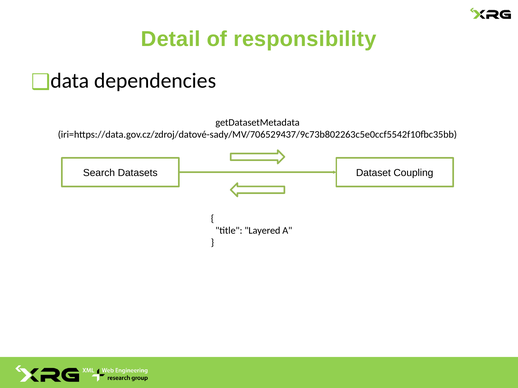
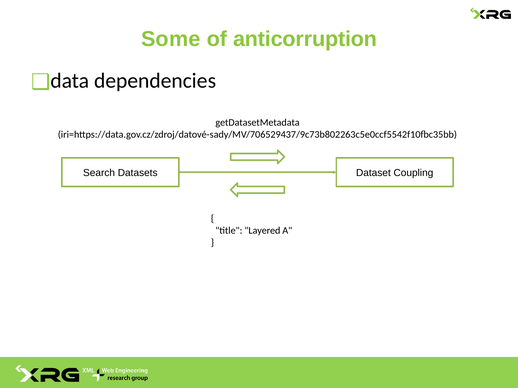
Detail: Detail -> Some (171, 39)
responsibility: responsibility -> anticorruption (305, 39)
